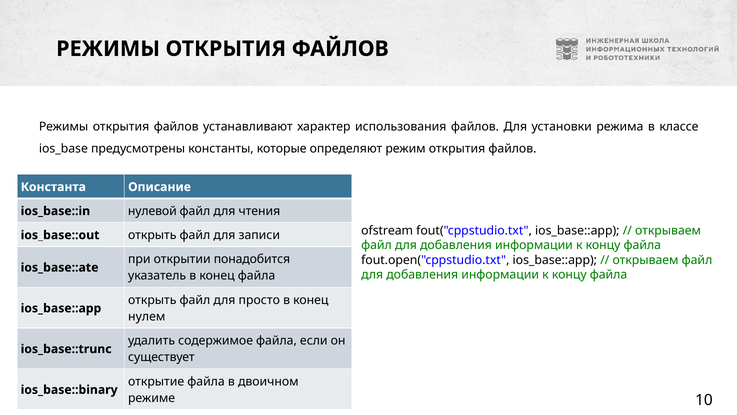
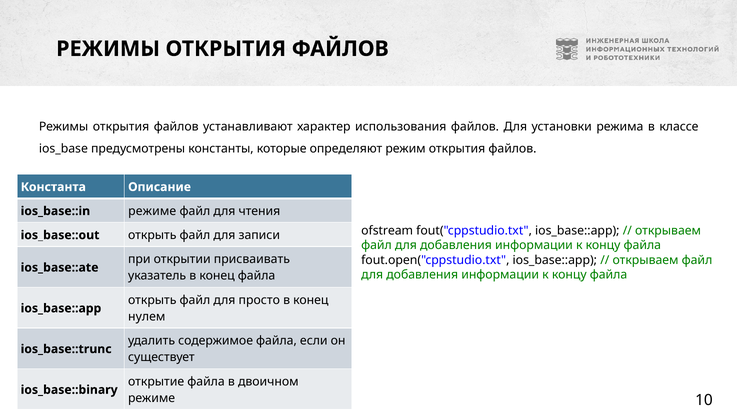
нулевой: нулевой -> режиме (152, 211)
понадобится: понадобится -> присваивать (252, 259)
